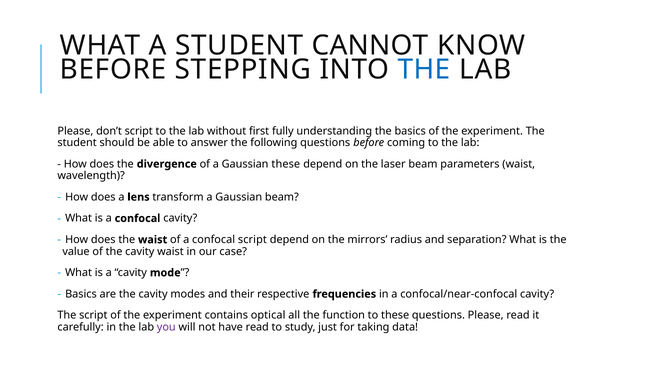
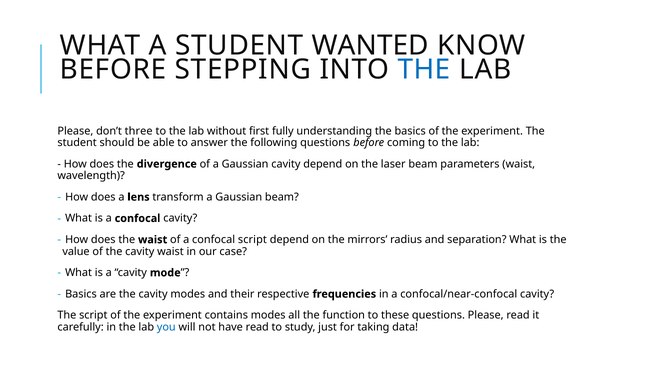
CANNOT: CANNOT -> WANTED (370, 46)
don’t script: script -> three (139, 131)
Gaussian these: these -> cavity (286, 164)
contains optical: optical -> modes (268, 316)
you colour: purple -> blue (166, 328)
